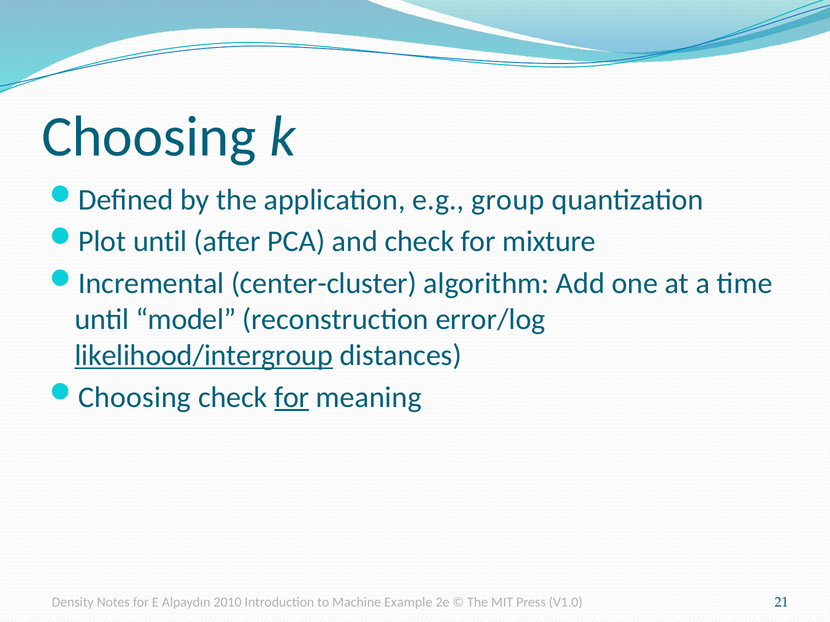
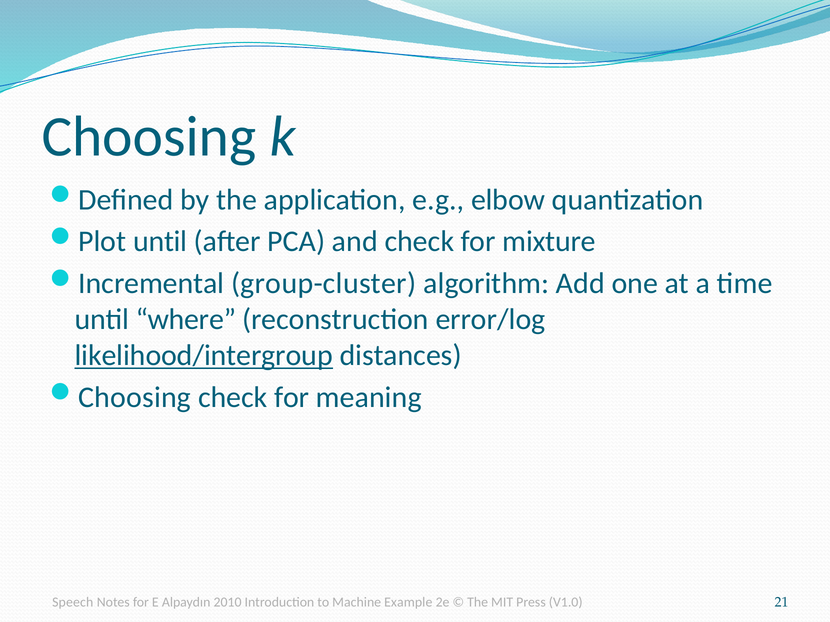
group: group -> elbow (508, 200)
center-cluster: center-cluster -> group-cluster (324, 284)
model: model -> where (186, 320)
for underline: present -> none (292, 397)
Density: Density -> Speech (73, 603)
